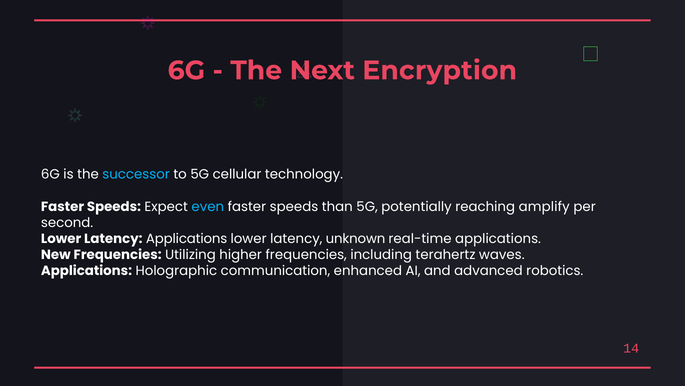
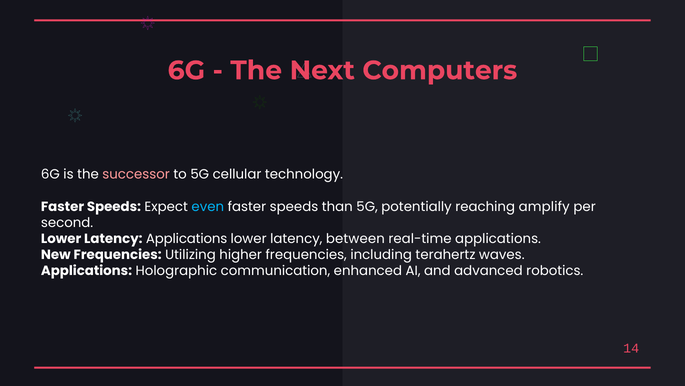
Encryption: Encryption -> Computers (440, 70)
successor colour: light blue -> pink (136, 174)
unknown: unknown -> between (355, 238)
